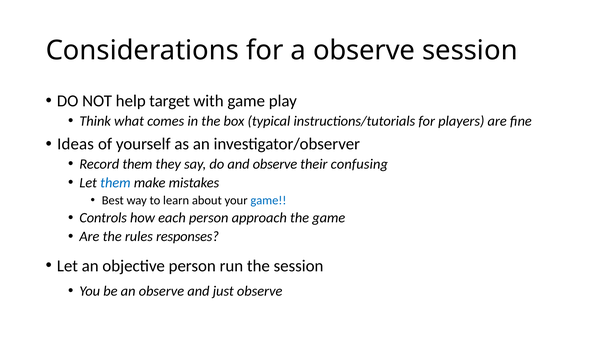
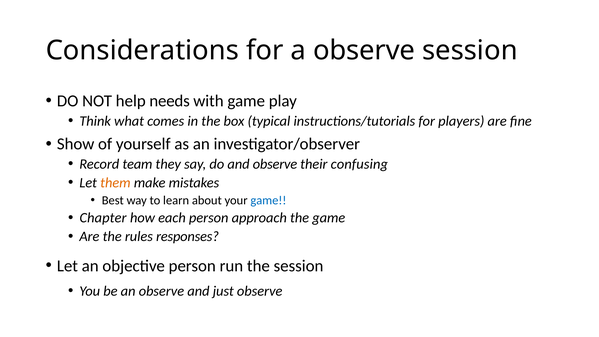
target: target -> needs (170, 101)
Ideas: Ideas -> Show (76, 144)
Record them: them -> team (137, 164)
them colour: blue -> orange (115, 183)
Controls: Controls -> Chapter (103, 218)
